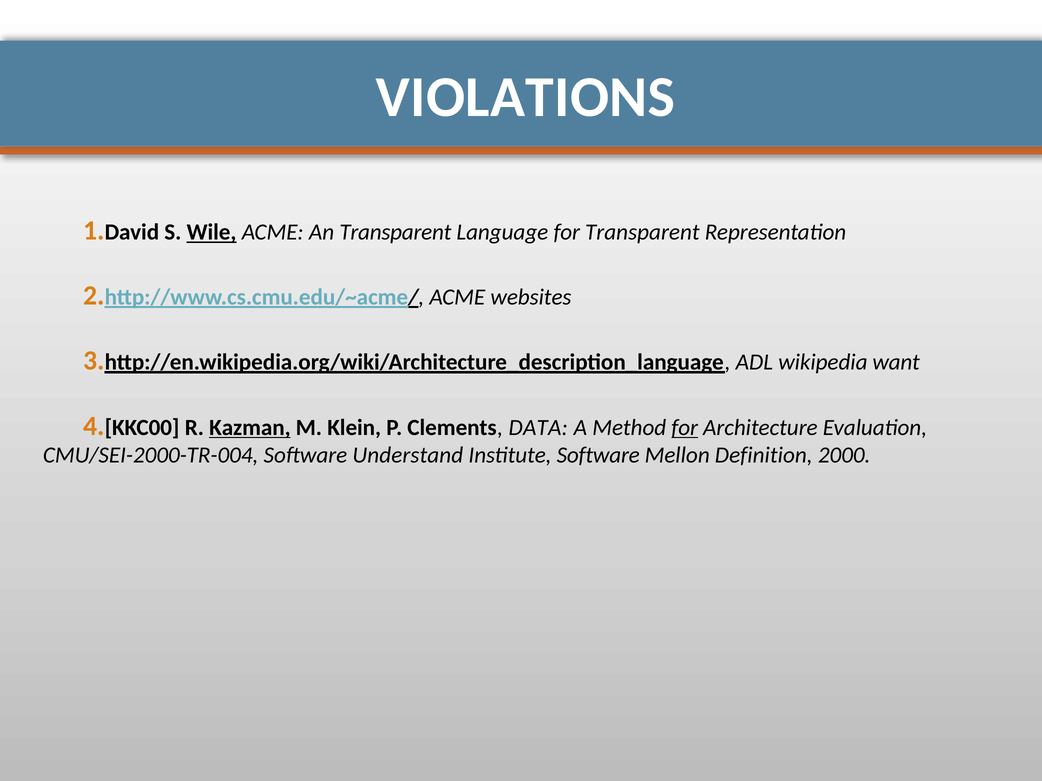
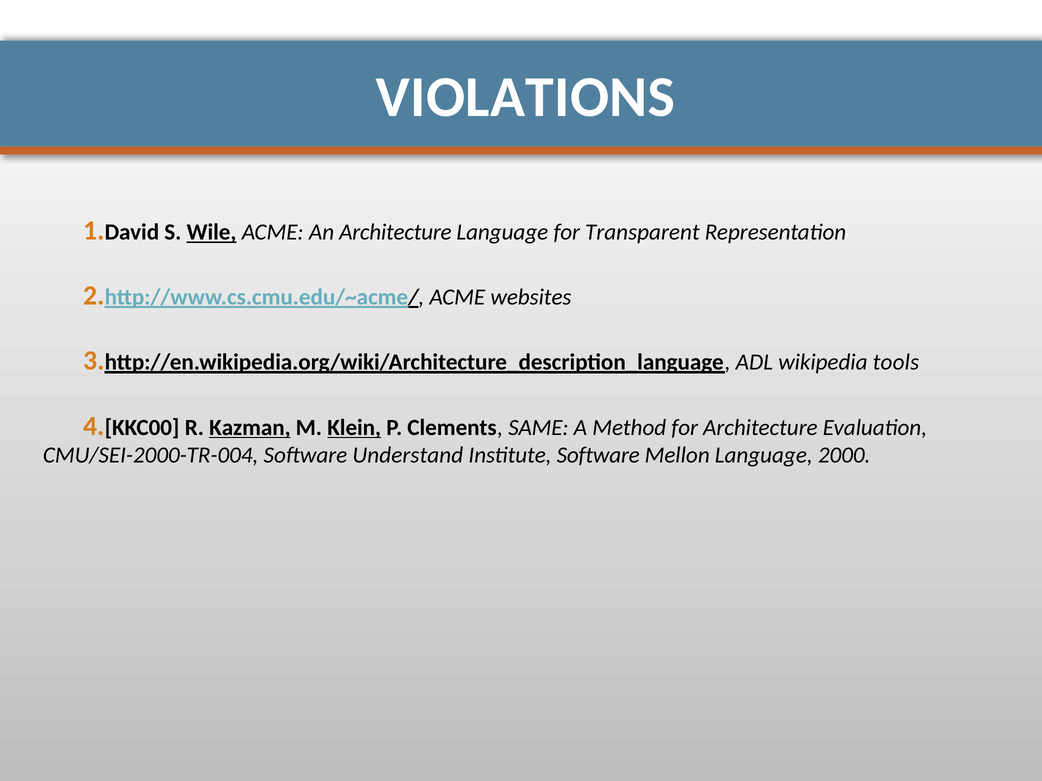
An Transparent: Transparent -> Architecture (395, 232)
want: want -> tools (896, 363)
Klein underline: none -> present (354, 428)
DATA: DATA -> SAME (538, 428)
for underline: present -> none (685, 428)
Mellon Definition: Definition -> Language (764, 456)
